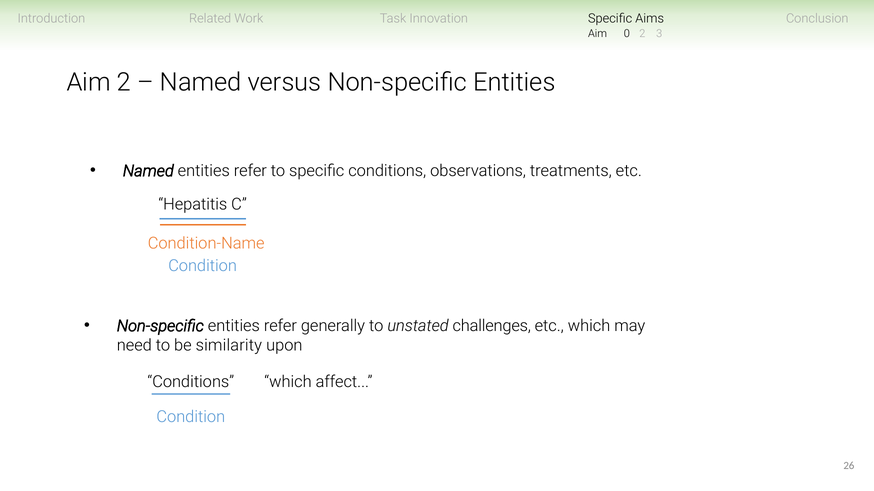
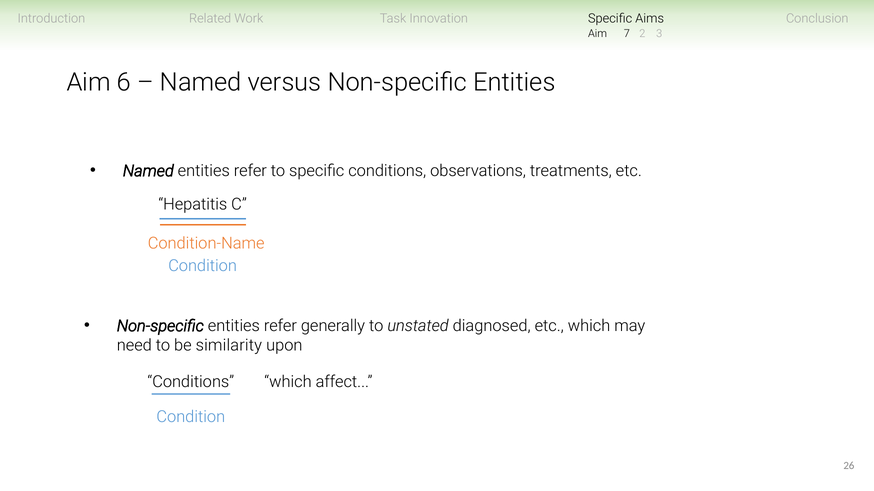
0: 0 -> 7 (627, 34)
Aim 2: 2 -> 6 (124, 82)
challenges: challenges -> diagnosed (492, 326)
